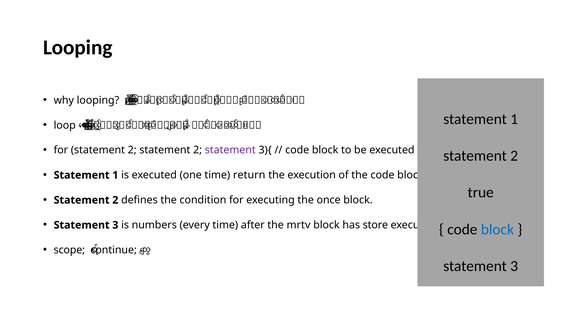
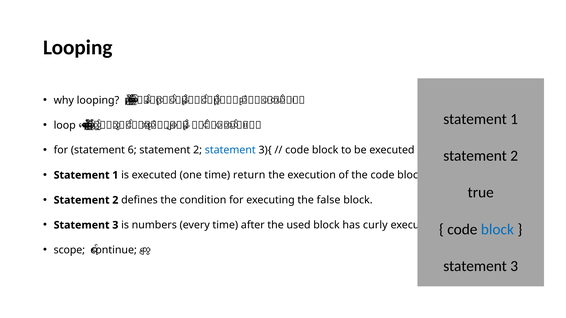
for statement 2: 2 -> 6 (132, 150)
statement colour: purple -> blue (230, 150)
once: once -> false (329, 200)
mrtv: mrtv -> used (299, 225)
store: store -> curly (375, 225)
